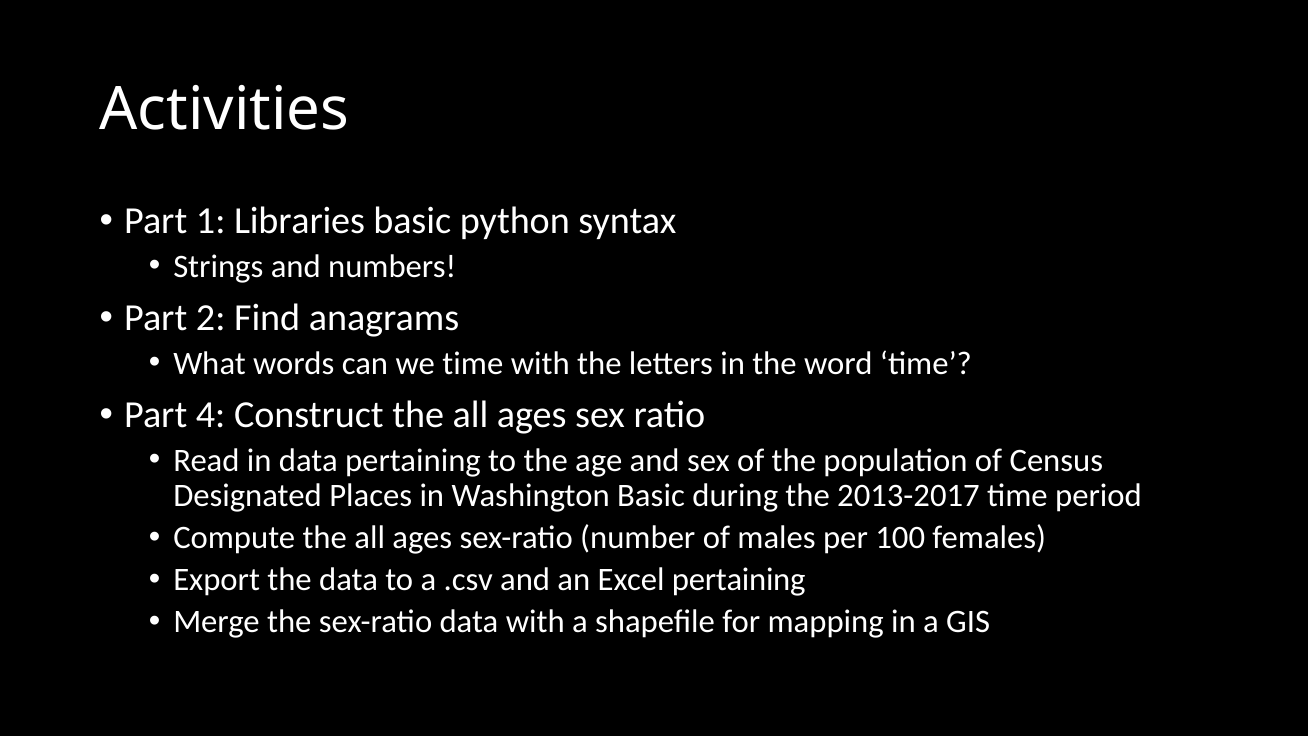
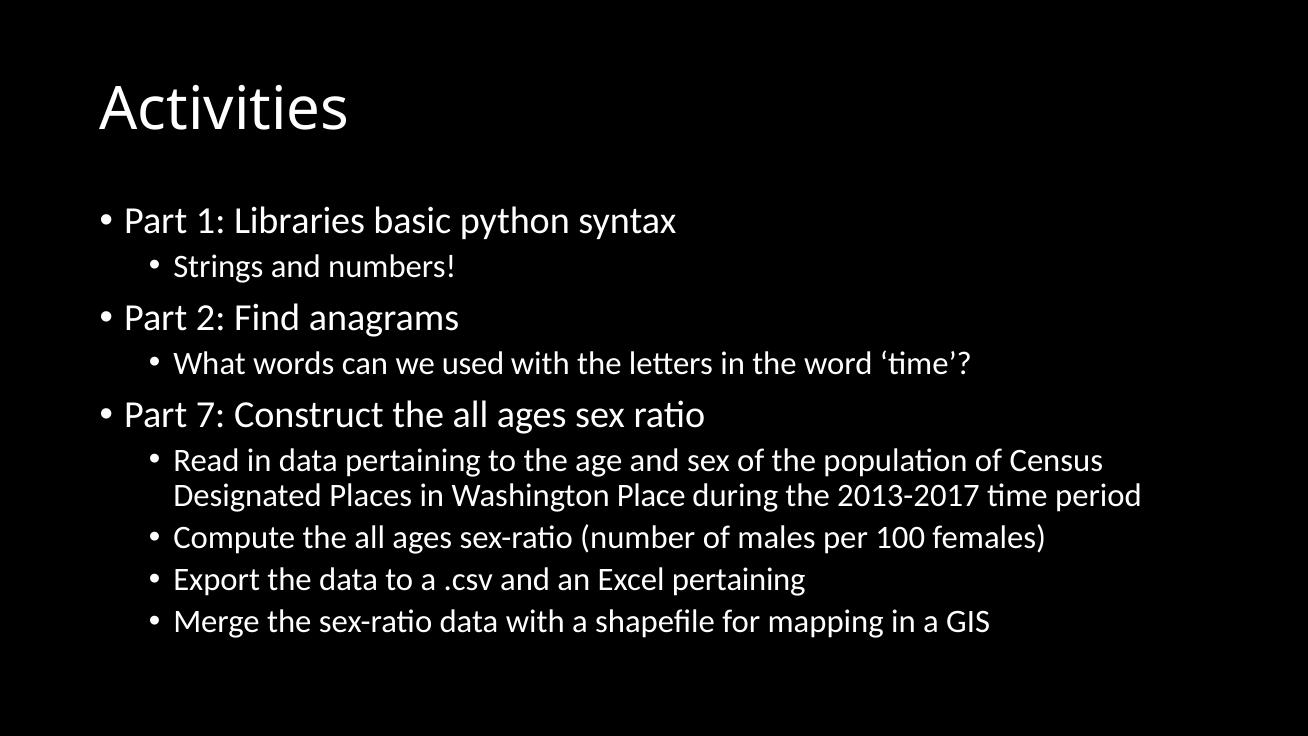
we time: time -> used (473, 363)
4: 4 -> 7 (211, 415)
Washington Basic: Basic -> Place (651, 495)
